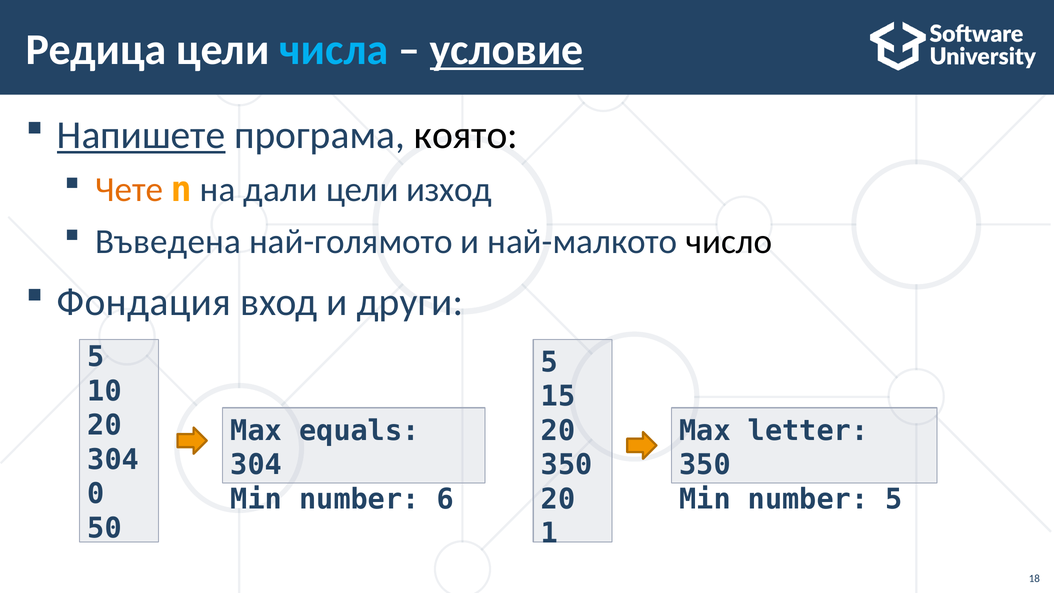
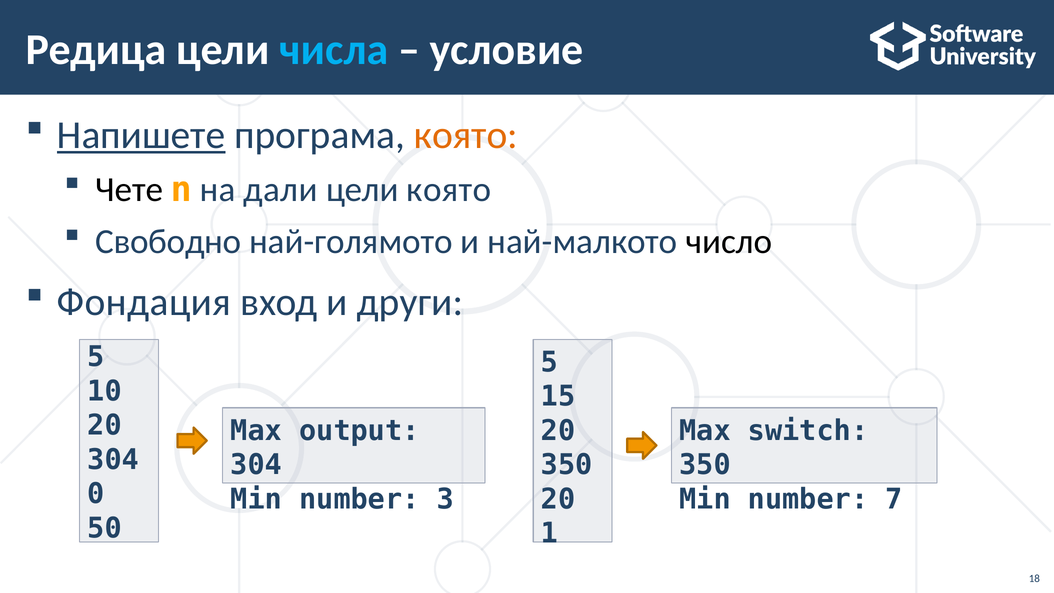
условие underline: present -> none (507, 50)
която colour: black -> orange (466, 135)
Чете colour: orange -> black (129, 190)
цели изход: изход -> която (449, 190)
Въведена: Въведена -> Свободно (168, 242)
equals: equals -> output (359, 431)
letter: letter -> switch (808, 431)
6: 6 -> 3 (445, 499)
number 5: 5 -> 7 (894, 499)
